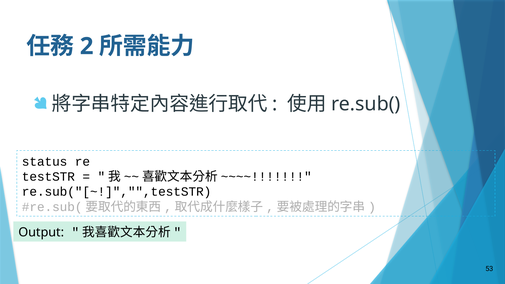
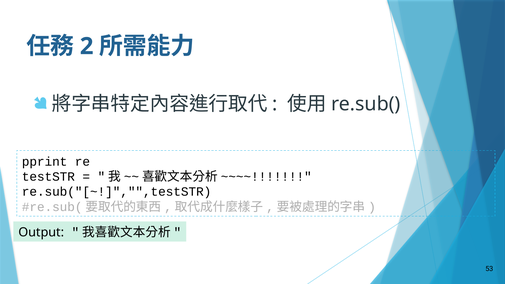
status: status -> pprint (45, 162)
